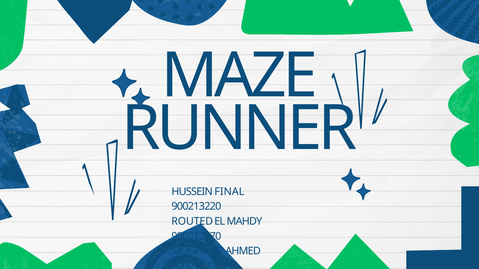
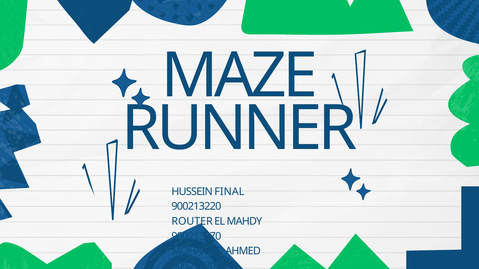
ROUTED: ROUTED -> ROUTER (192, 222)
